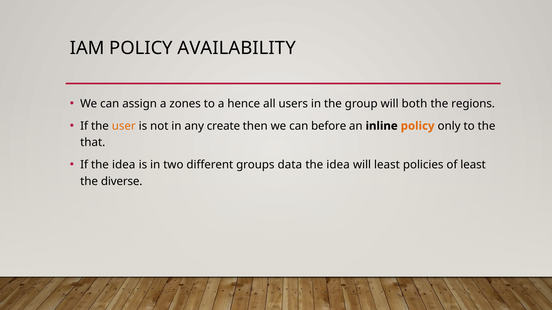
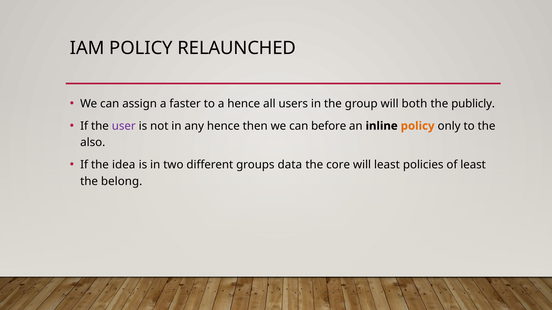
AVAILABILITY: AVAILABILITY -> RELAUNCHED (237, 48)
zones: zones -> faster (185, 104)
regions: regions -> publicly (473, 104)
user colour: orange -> purple (124, 126)
any create: create -> hence (223, 126)
that: that -> also (93, 143)
idea: idea -> core (338, 165)
diverse: diverse -> belong (122, 182)
